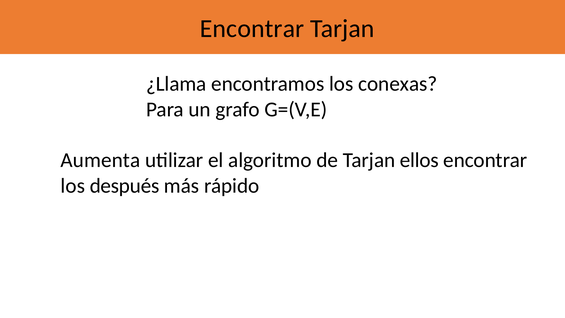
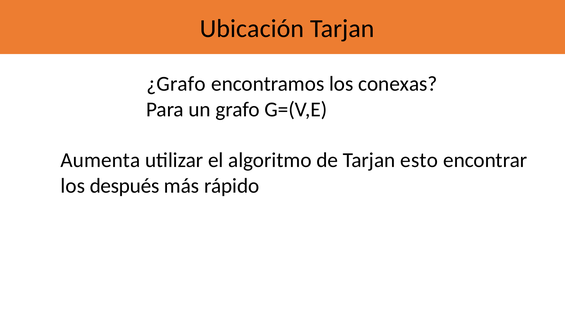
Encontrar: Encontrar -> Ubicación (252, 29)
¿Llama: ¿Llama -> ¿Grafo (176, 84)
ellos: ellos -> esto (419, 160)
